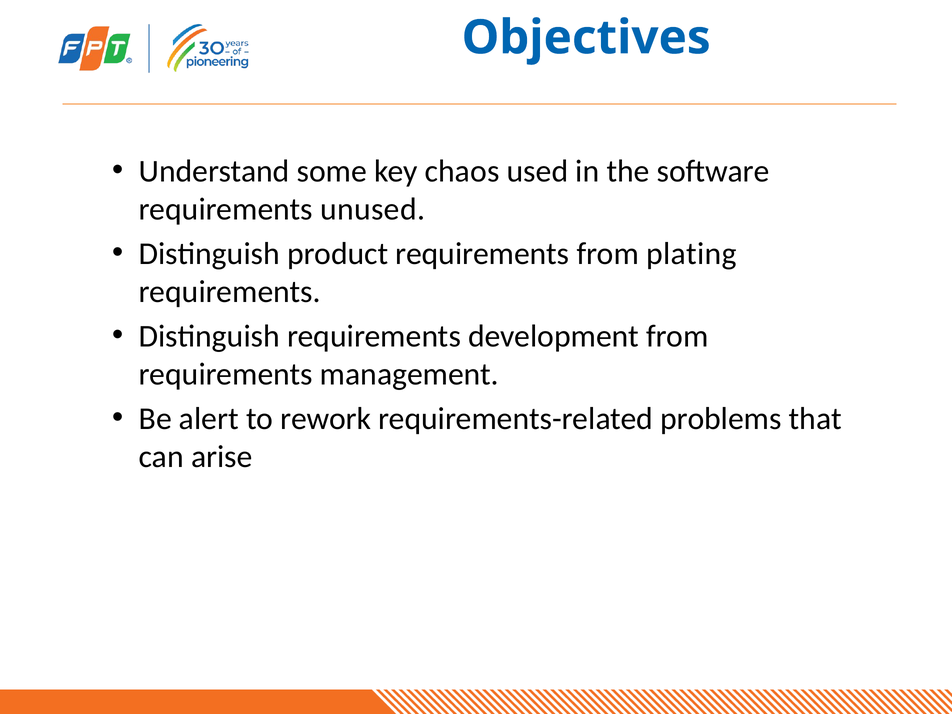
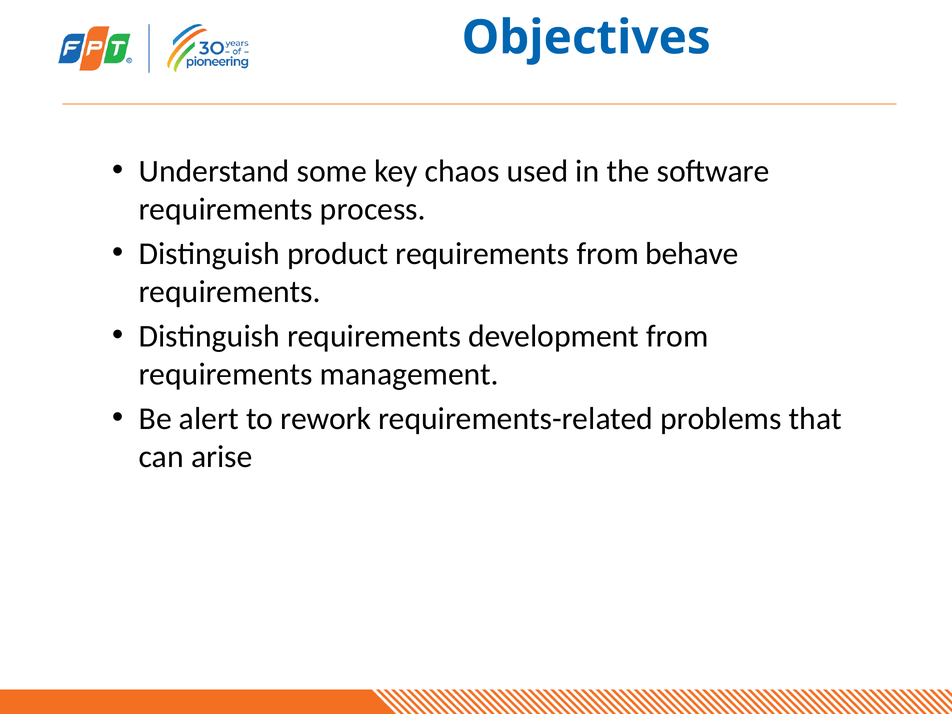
unused: unused -> process (373, 209)
plating: plating -> behave (692, 254)
